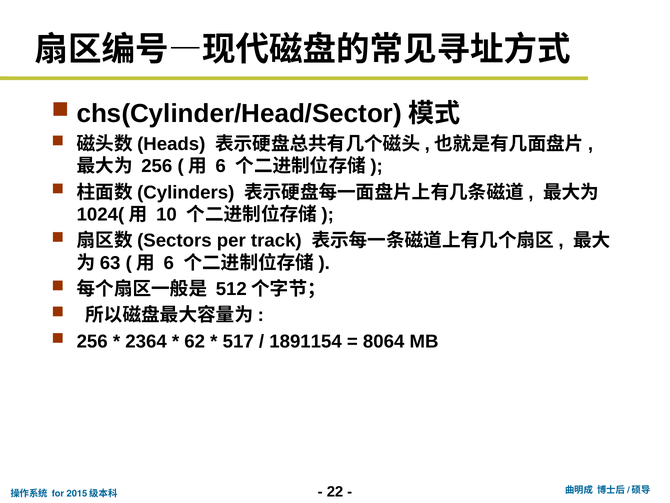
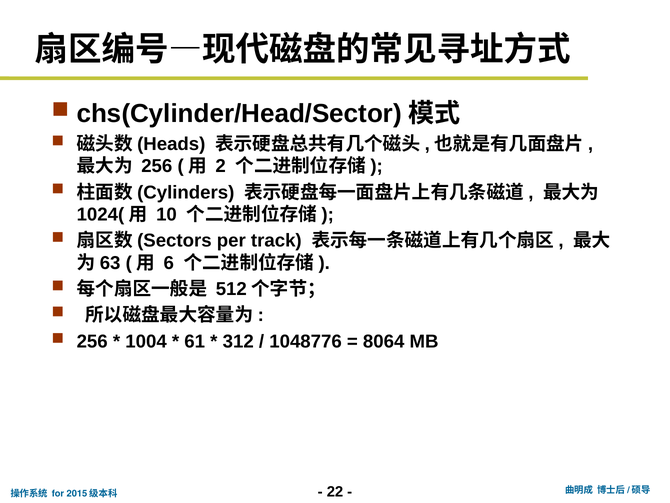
6: 6 -> 2 (221, 166)
2364: 2364 -> 1004 (146, 341)
62: 62 -> 61 (195, 341)
517: 517 -> 312 (238, 341)
1891154: 1891154 -> 1048776 (306, 341)
